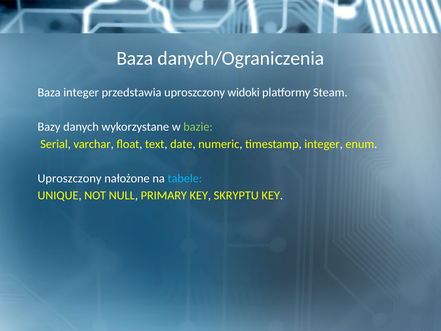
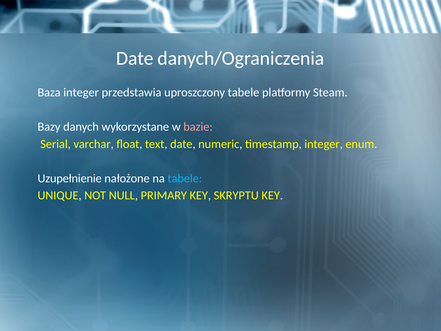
Baza: Baza -> Date (135, 58)
uproszczony widoki: widoki -> tabele (243, 92)
bazie colour: light green -> pink (198, 127)
Uproszczony: Uproszczony -> Uzupełnienie (70, 178)
